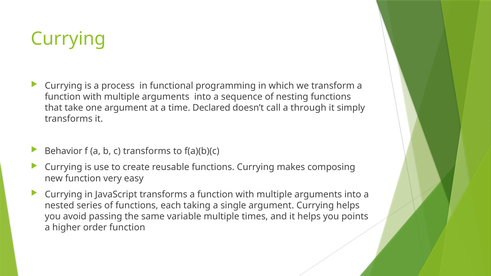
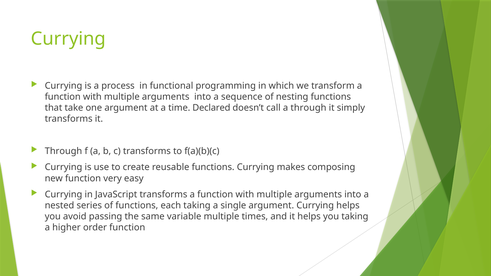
Behavior: Behavior -> Through (63, 151)
you points: points -> taking (355, 217)
